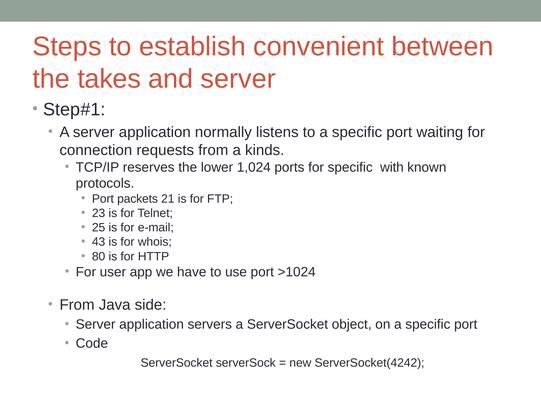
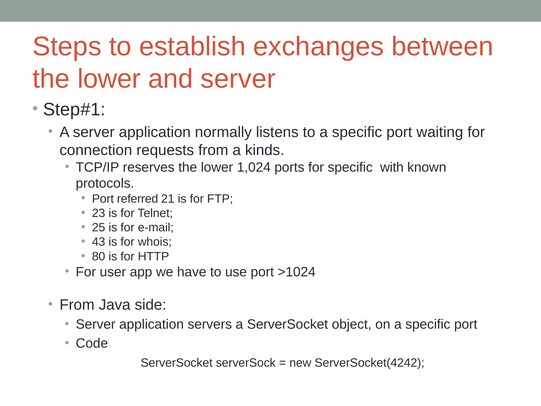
convenient: convenient -> exchanges (319, 47)
takes: takes -> lower (109, 79)
packets: packets -> referred (138, 199)
